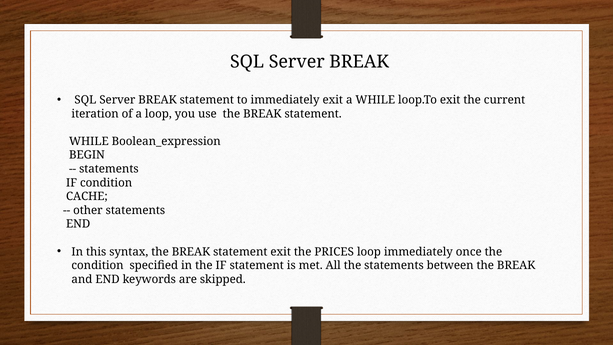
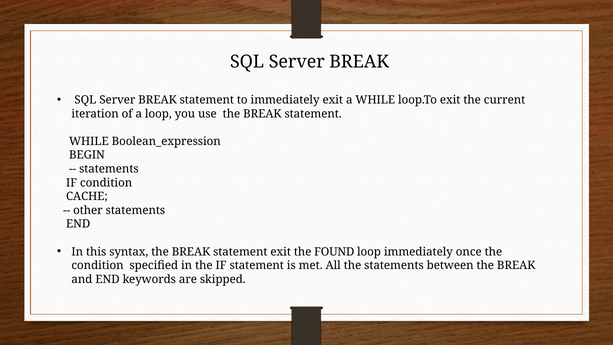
PRICES: PRICES -> FOUND (334, 252)
